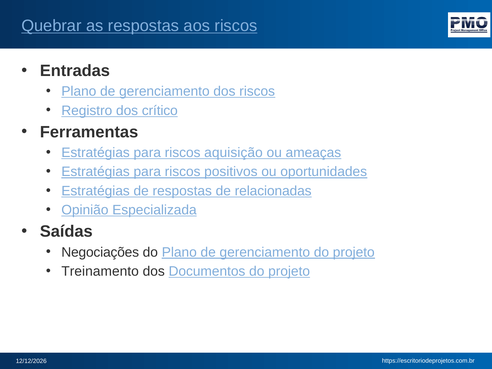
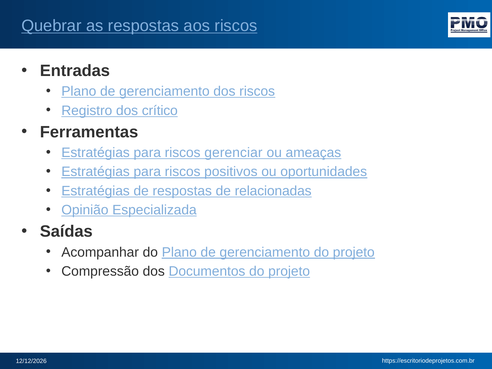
aquisição: aquisição -> gerenciar (233, 153)
Negociações: Negociações -> Acompanhar (100, 252)
Treinamento: Treinamento -> Compressão (100, 271)
